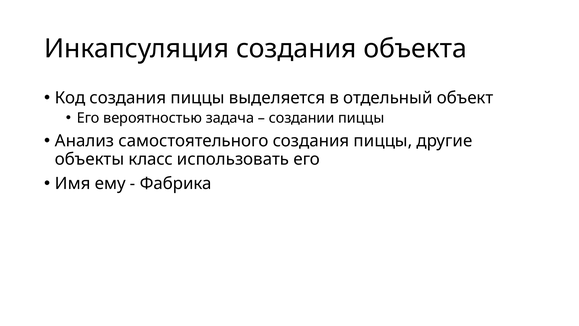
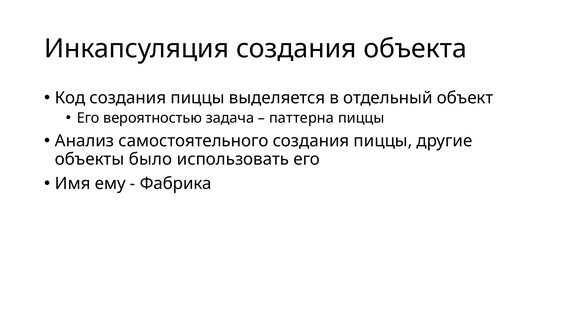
создании: создании -> паттерна (302, 118)
класс: класс -> было (151, 159)
